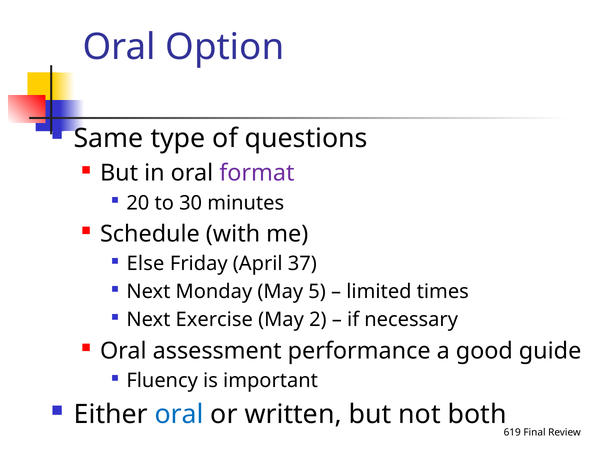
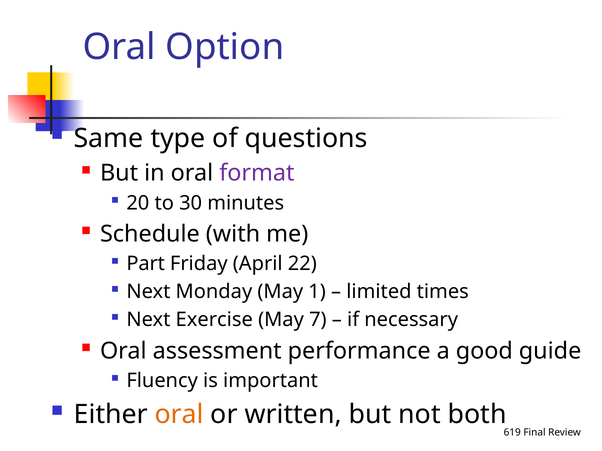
Else: Else -> Part (146, 264)
37: 37 -> 22 (302, 264)
5: 5 -> 1 (317, 292)
2: 2 -> 7 (318, 320)
oral colour: blue -> orange (179, 415)
